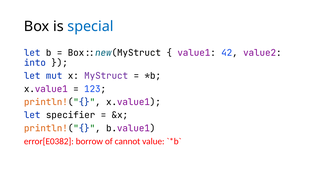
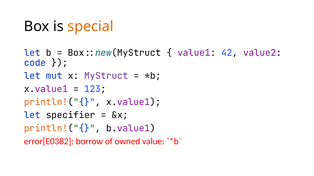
special colour: blue -> orange (91, 26)
into: into -> code (35, 63)
cannot: cannot -> owned (127, 142)
